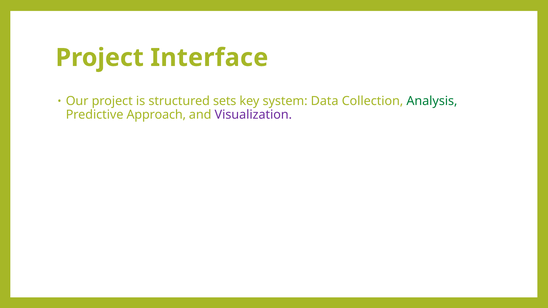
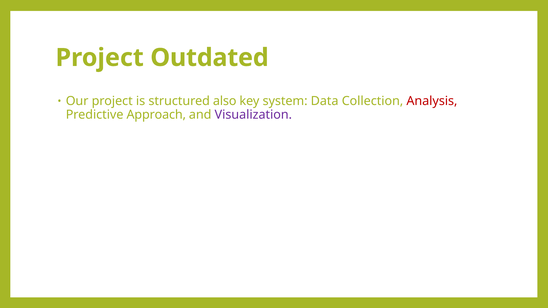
Interface: Interface -> Outdated (210, 58)
sets: sets -> also (225, 101)
Analysis colour: green -> red (432, 101)
